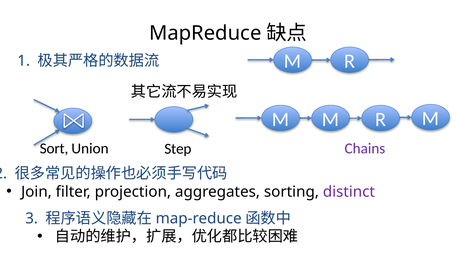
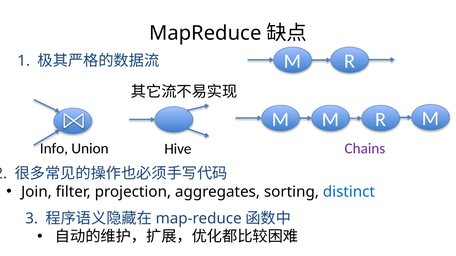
Sort: Sort -> Info (54, 149)
Step: Step -> Hive (178, 149)
distinct colour: purple -> blue (349, 192)
